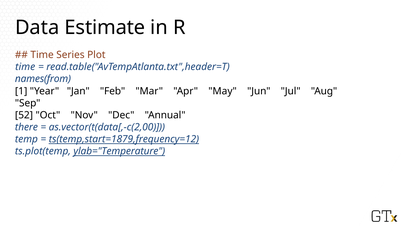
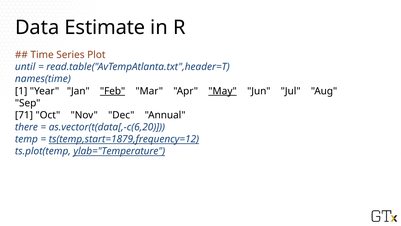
time: time -> until (25, 67)
names(from: names(from -> names(time (43, 79)
Feb underline: none -> present (113, 91)
May underline: none -> present (223, 91)
52: 52 -> 71 (24, 115)
as.vector(t(data[,-c(2,00: as.vector(t(data[,-c(2,00 -> as.vector(t(data[,-c(6,20 (107, 127)
